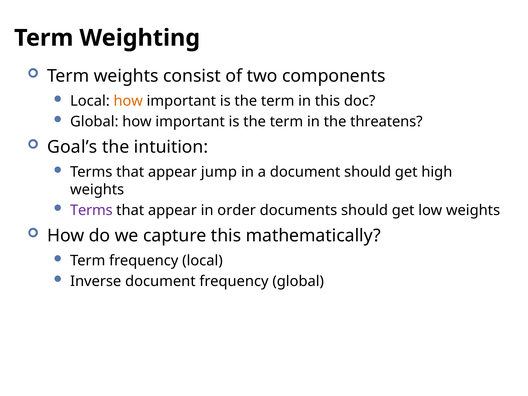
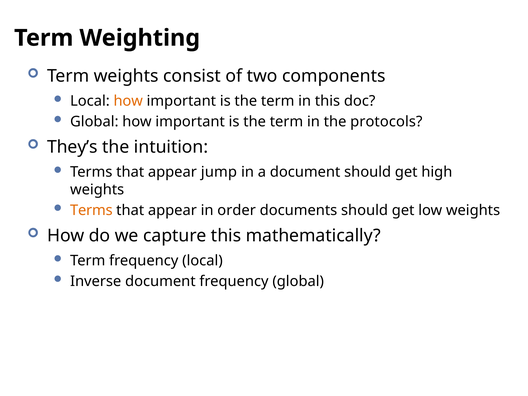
threatens: threatens -> protocols (386, 122)
Goal’s: Goal’s -> They’s (72, 147)
Terms colour: purple -> orange (91, 210)
